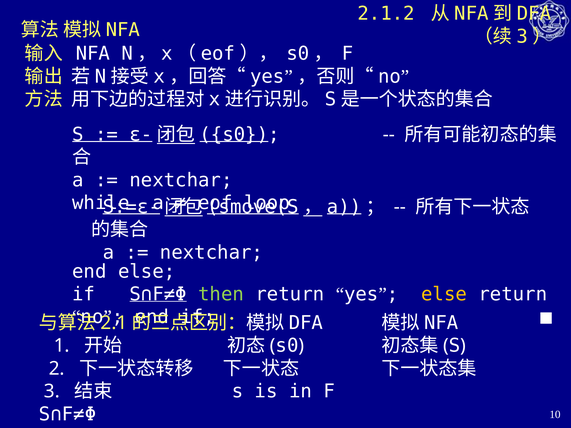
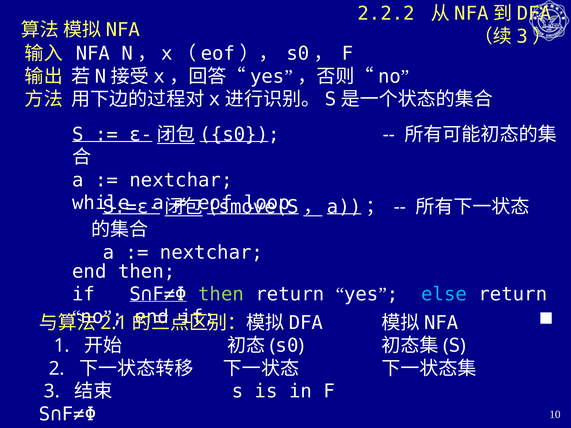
2.1.2: 2.1.2 -> 2.2.2 (386, 14)
end else: else -> then (147, 272)
else colour: yellow -> light blue (444, 294)
